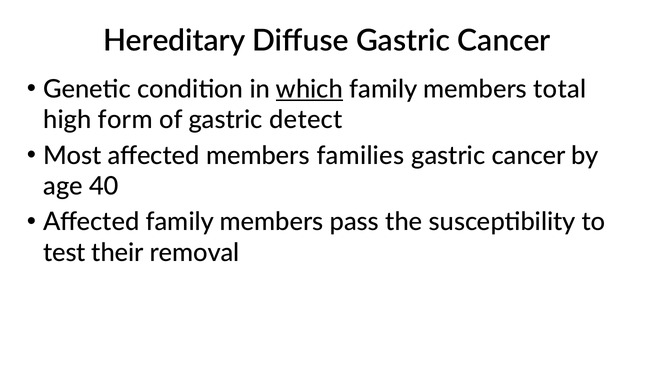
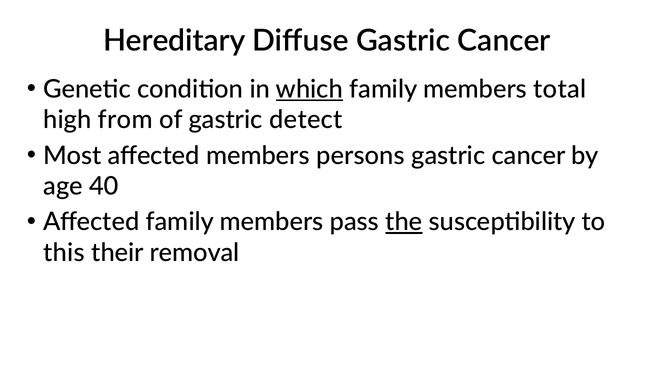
form: form -> from (125, 120)
families: families -> persons (360, 156)
the underline: none -> present (404, 222)
test: test -> this (64, 253)
